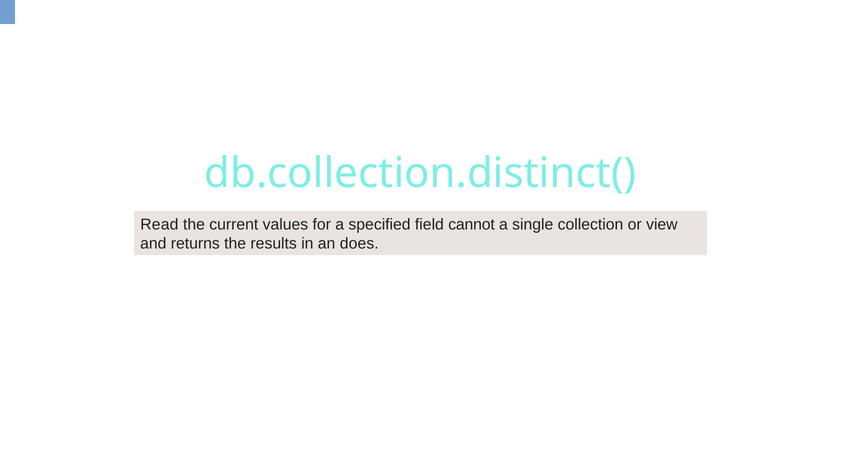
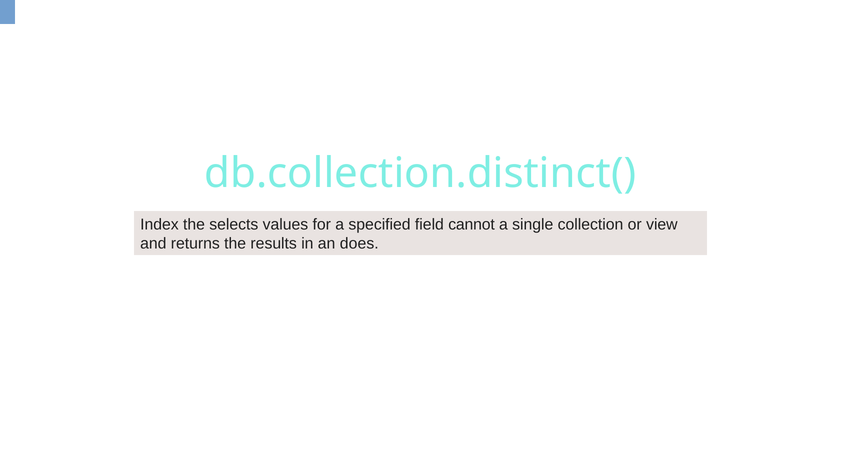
Read: Read -> Index (159, 225)
current: current -> selects (234, 225)
